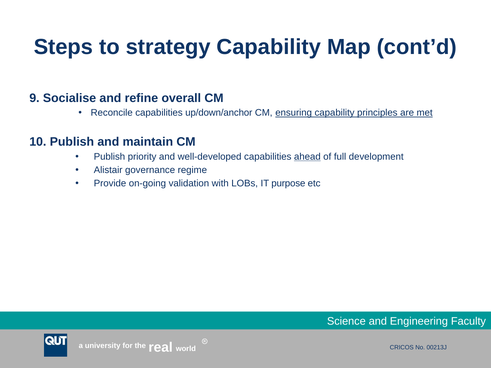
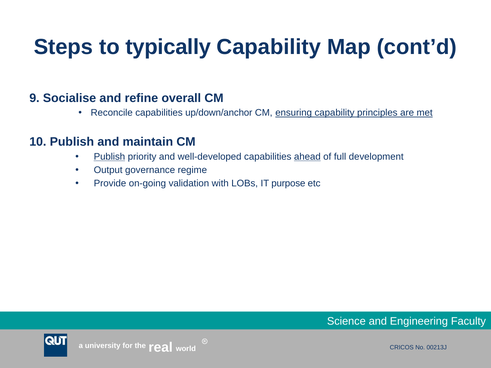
strategy: strategy -> typically (168, 47)
Publish underline: none -> present (109, 157)
Alistair: Alistair -> Output (108, 170)
